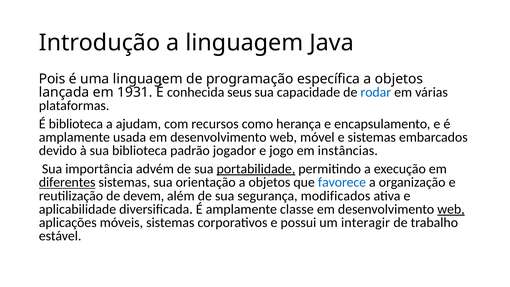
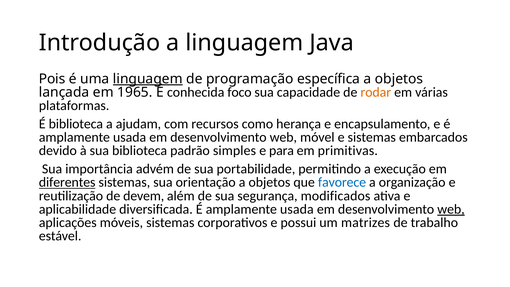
linguagem underline: none -> present (148, 79)
1931: 1931 -> 1965 (135, 92)
seus: seus -> foco (239, 92)
rodar colour: blue -> orange (376, 92)
jogador: jogador -> simples (234, 151)
jogo: jogo -> para (282, 151)
instâncias: instâncias -> primitivas (348, 151)
portabilidade underline: present -> none (256, 169)
diversificada É amplamente classe: classe -> usada (297, 209)
interagir: interagir -> matrizes (366, 223)
